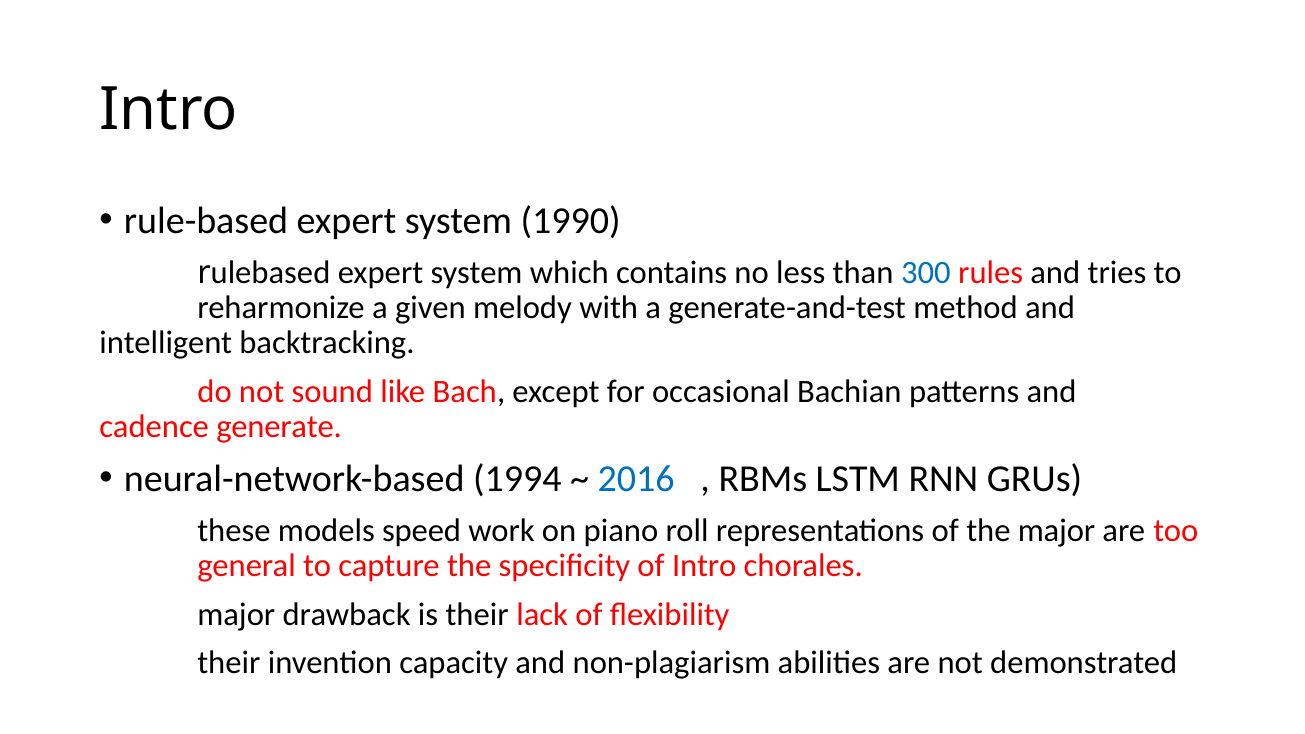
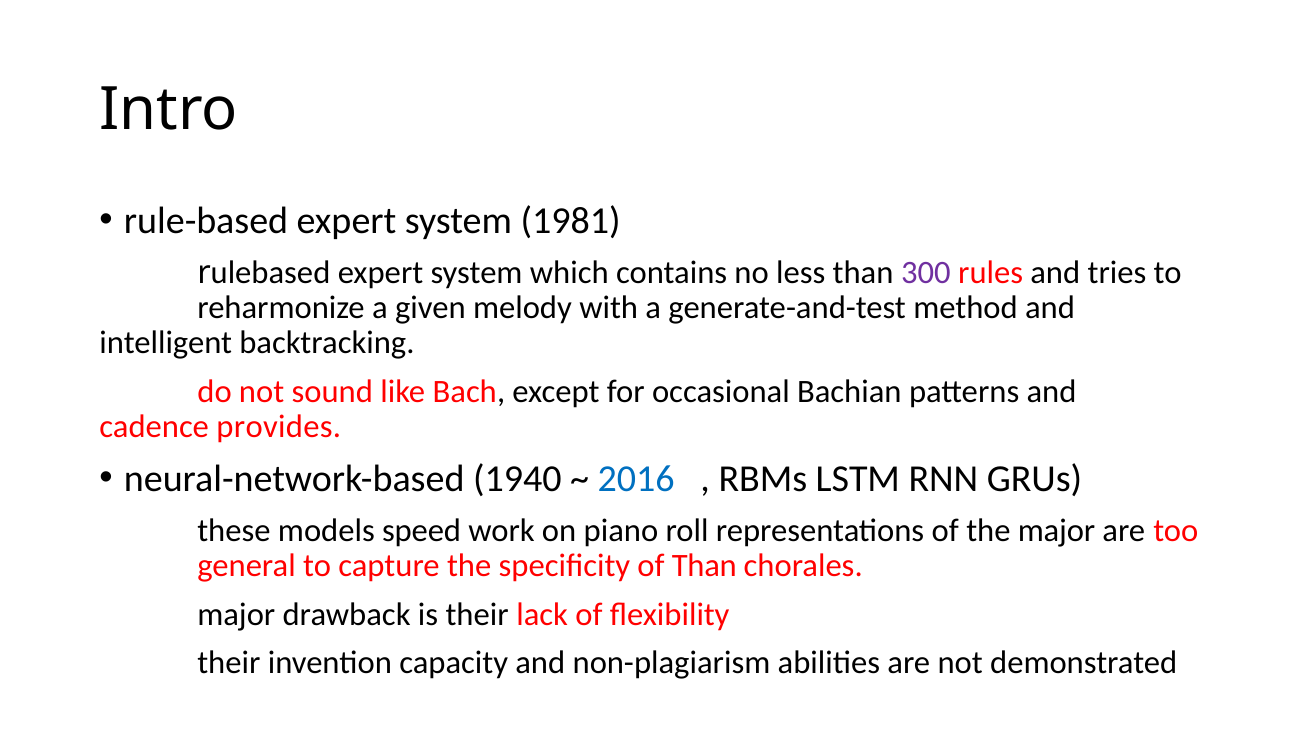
1990: 1990 -> 1981 (571, 221)
300 colour: blue -> purple (926, 272)
generate: generate -> provides (279, 427)
1994: 1994 -> 1940 (517, 479)
of Intro: Intro -> Than (704, 566)
